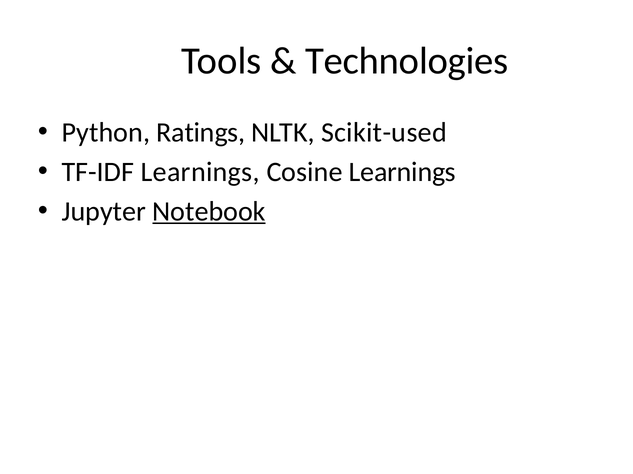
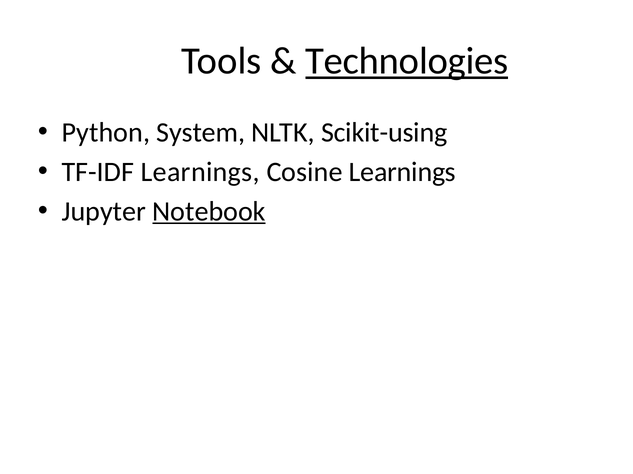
Technologies underline: none -> present (407, 61)
Ratings: Ratings -> System (201, 133)
Scikit-used: Scikit-used -> Scikit-using (384, 133)
